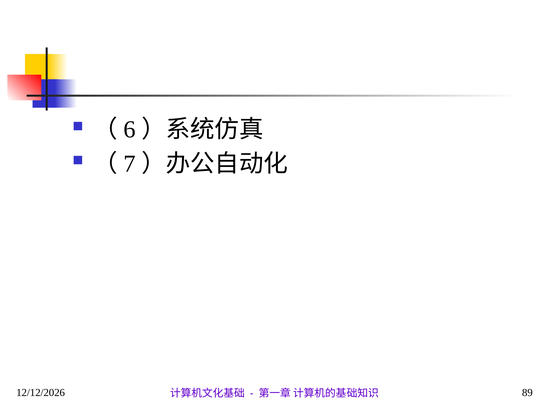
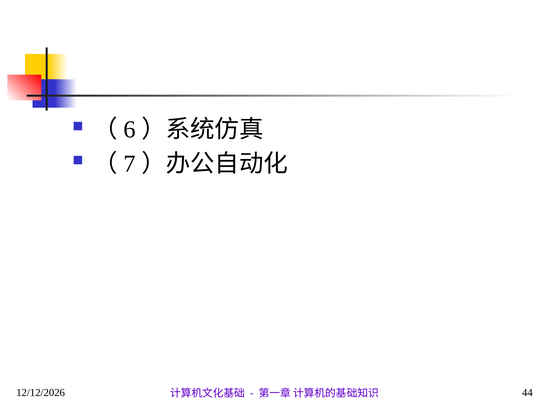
89: 89 -> 44 (527, 394)
